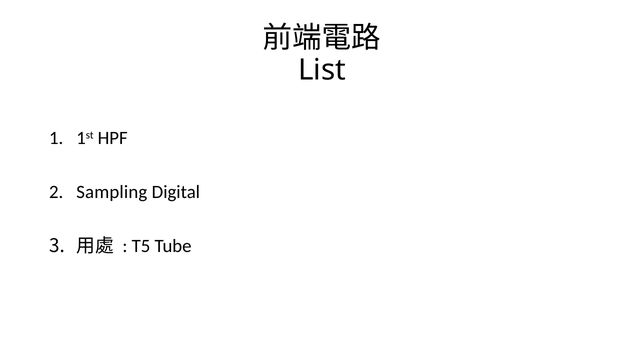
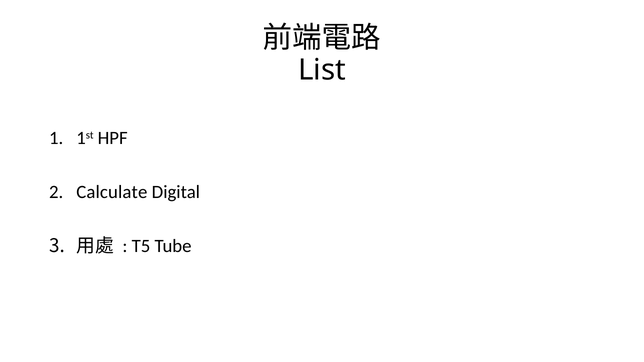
Sampling: Sampling -> Calculate (112, 192)
